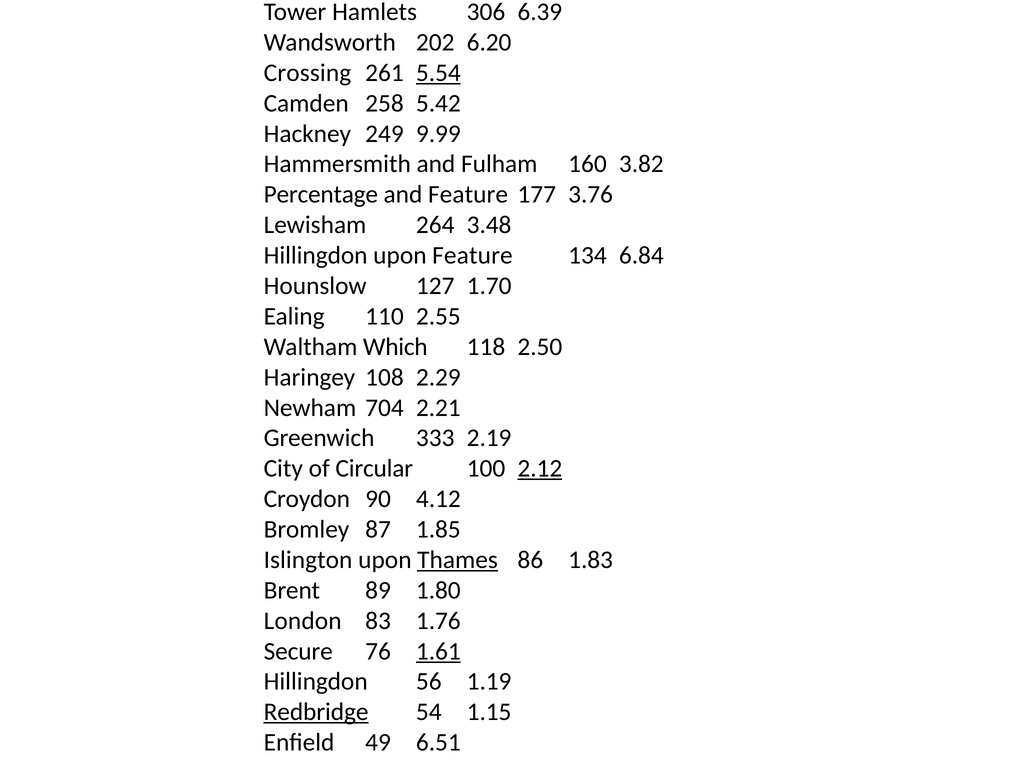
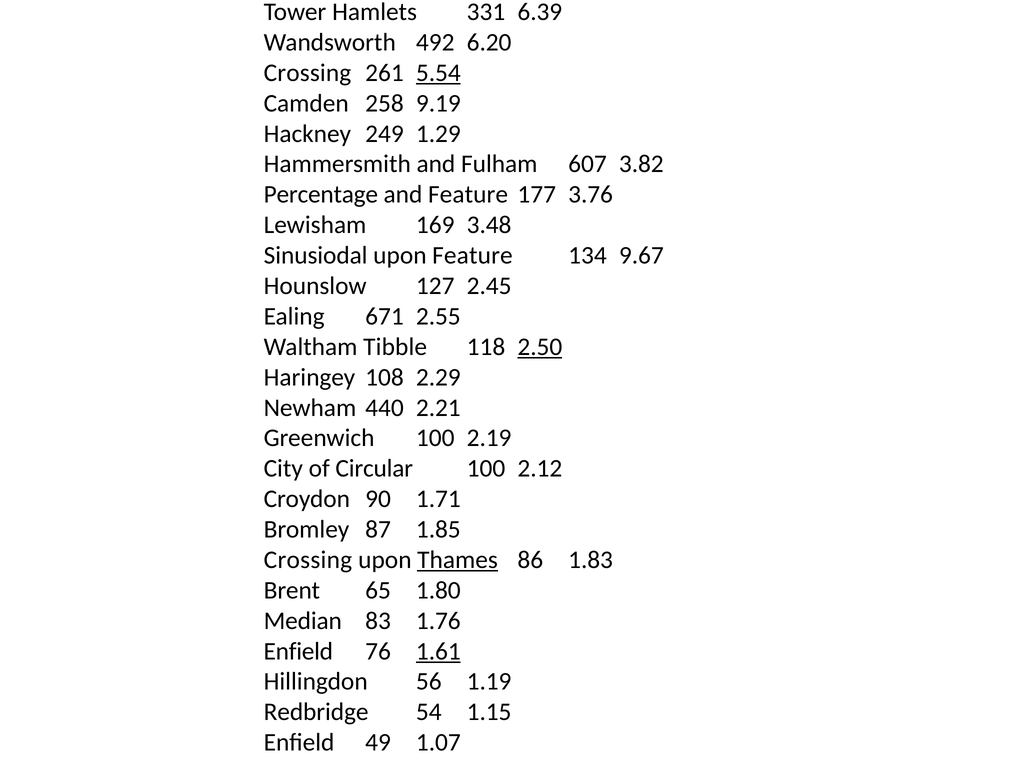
306: 306 -> 331 (486, 12)
202: 202 -> 492 (435, 42)
5.42: 5.42 -> 9.19 (438, 103)
9.99: 9.99 -> 1.29 (438, 134)
160: 160 -> 607 (587, 164)
264: 264 -> 169 (435, 225)
Hillingdon: Hillingdon -> Sinusiodal (316, 256)
6.84: 6.84 -> 9.67 (641, 256)
1.70: 1.70 -> 2.45 (489, 286)
110: 110 -> 671 (384, 316)
Which: Which -> Tibble (395, 347)
2.50 underline: none -> present (540, 347)
704: 704 -> 440 (384, 408)
Greenwich 333: 333 -> 100 (435, 438)
2.12 underline: present -> none (540, 469)
4.12: 4.12 -> 1.71 (438, 499)
Islington: Islington -> Crossing (308, 560)
89: 89 -> 65 (378, 590)
London: London -> Median (303, 621)
Secure: Secure -> Enfield (298, 651)
Redbridge underline: present -> none (316, 712)
6.51: 6.51 -> 1.07 (438, 743)
